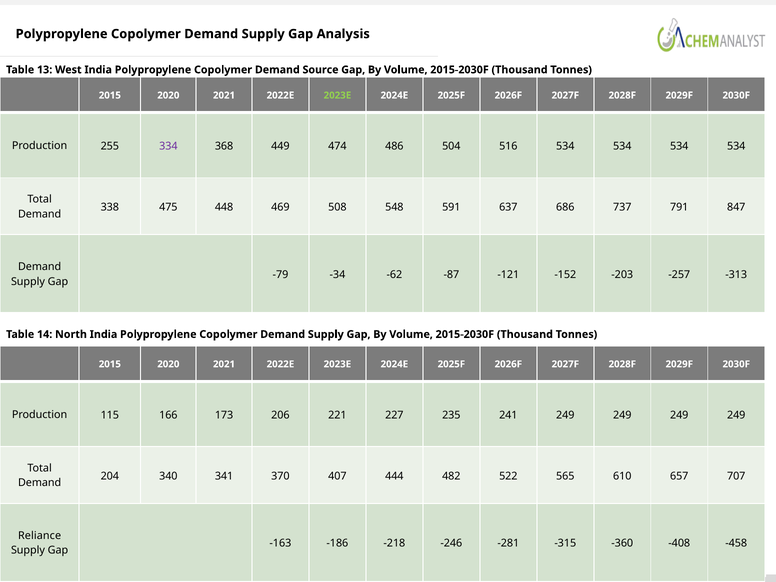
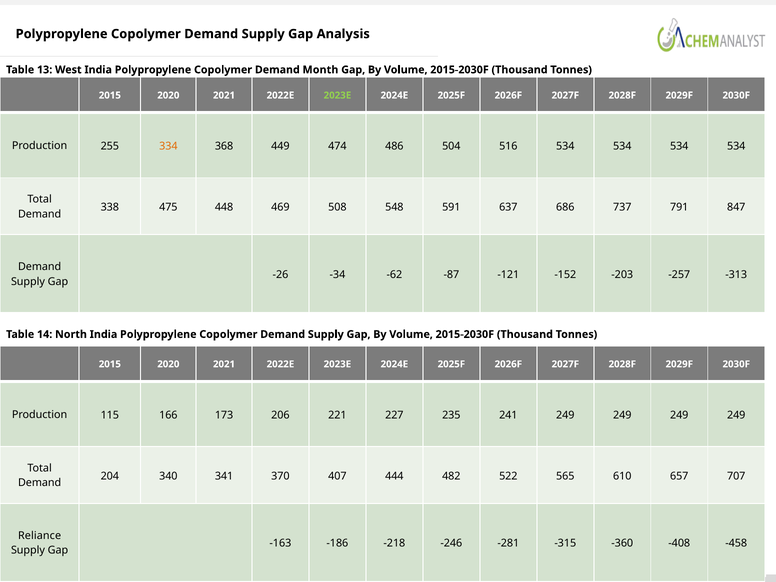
Source: Source -> Month (320, 70)
334 colour: purple -> orange (168, 146)
-79: -79 -> -26 (280, 275)
